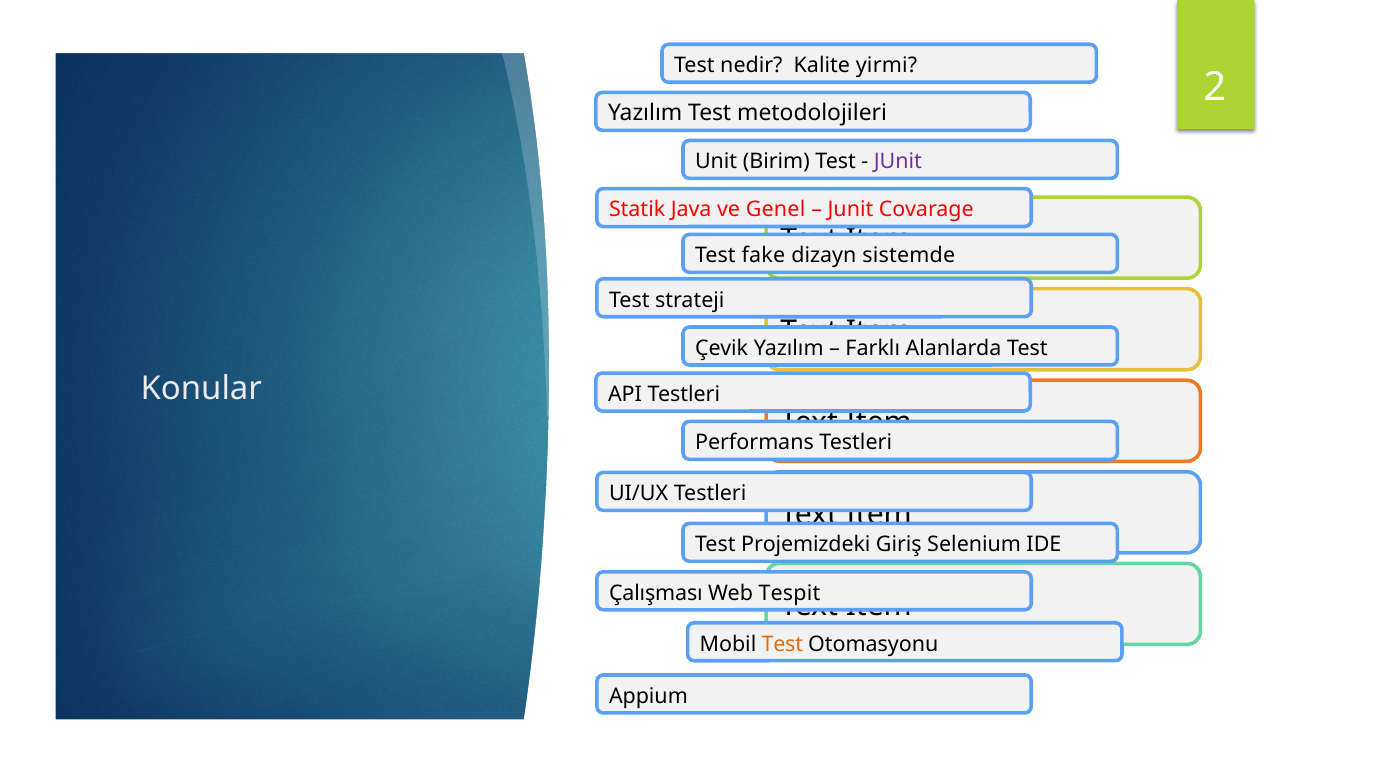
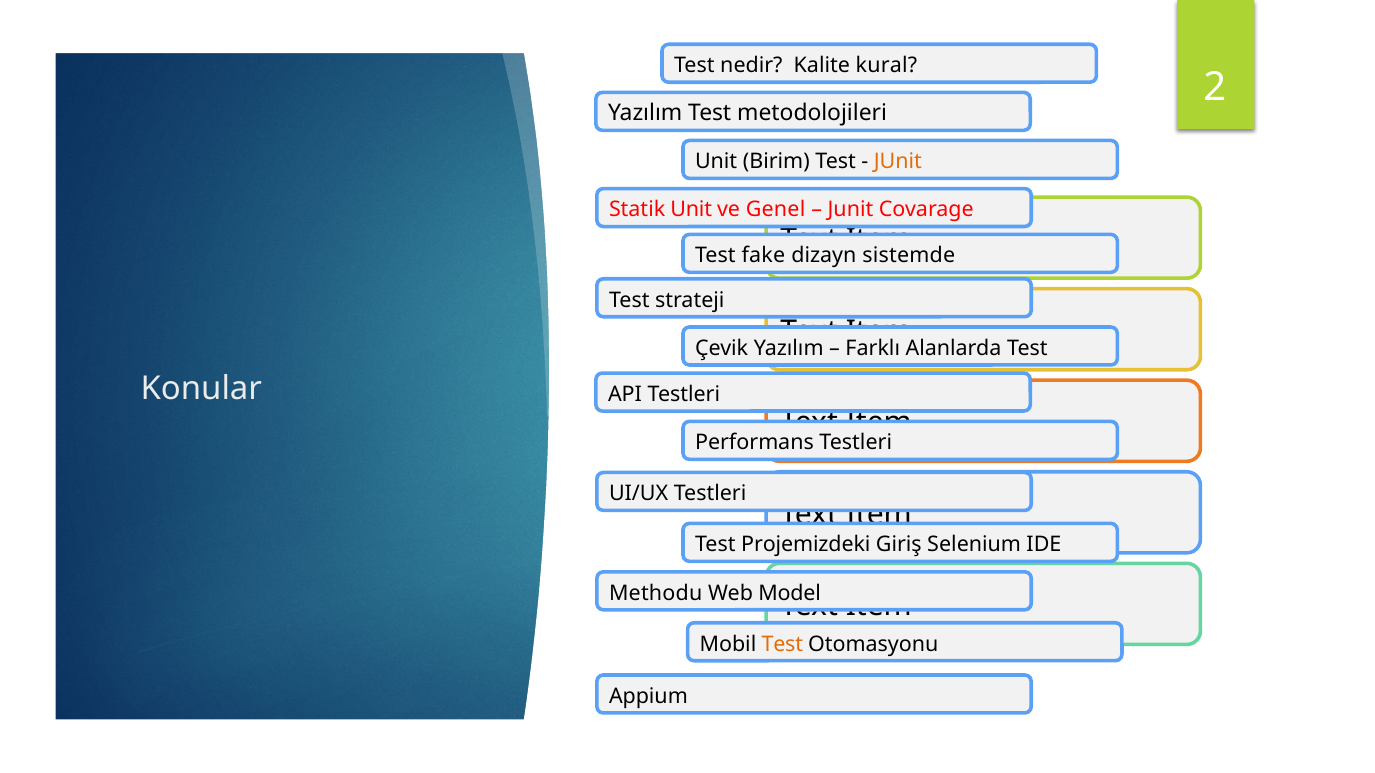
yirmi: yirmi -> kural (887, 66)
JUnit colour: purple -> orange (898, 162)
Statik Java: Java -> Unit (691, 210)
Çalışması: Çalışması -> Methodu (656, 593)
Tespit: Tespit -> Model (790, 593)
